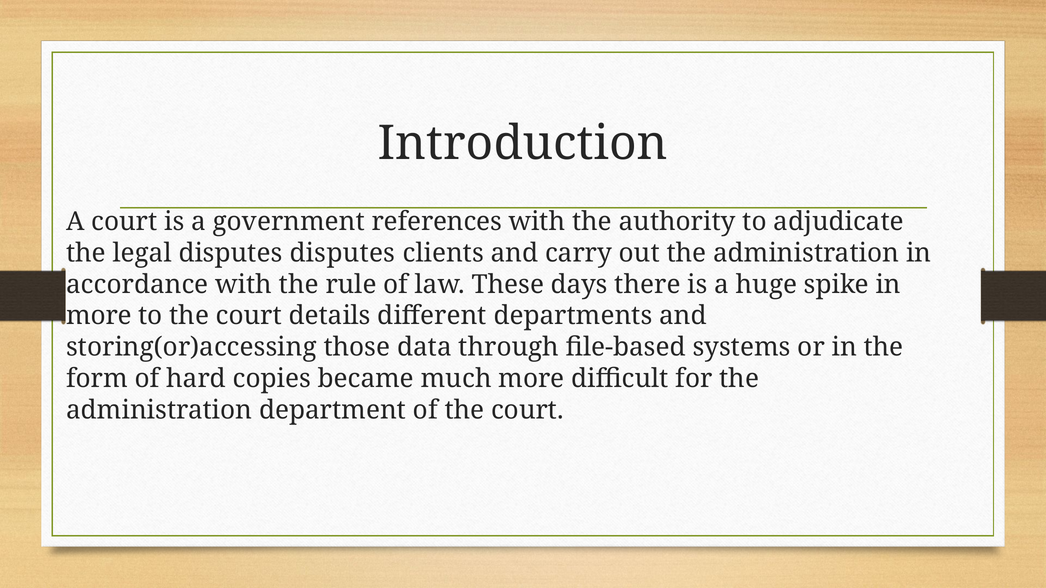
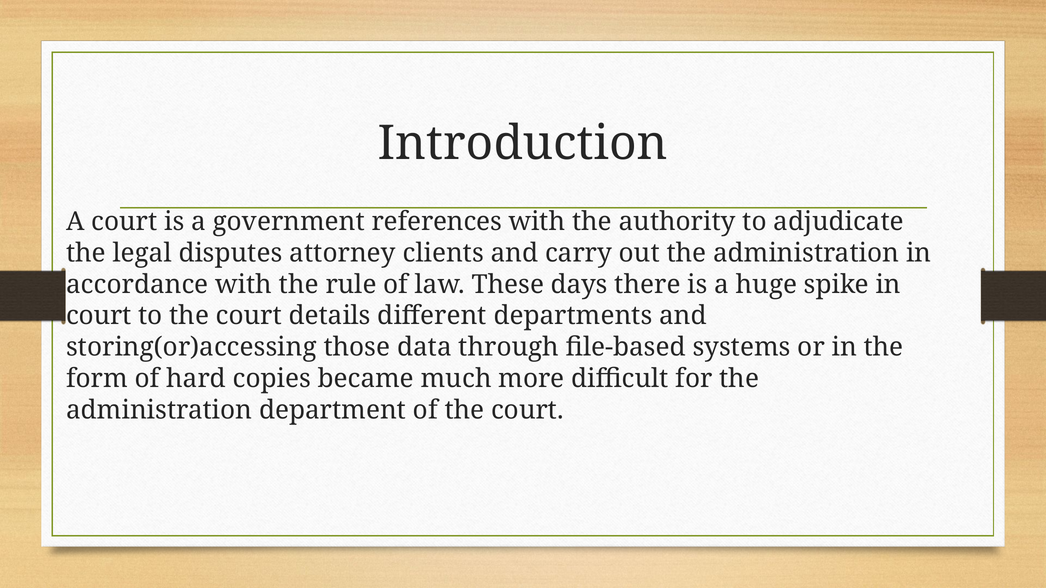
disputes disputes: disputes -> attorney (342, 253)
more: more -> court (99, 316)
